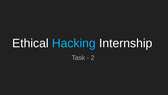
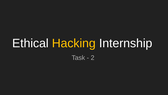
Hacking colour: light blue -> yellow (74, 43)
